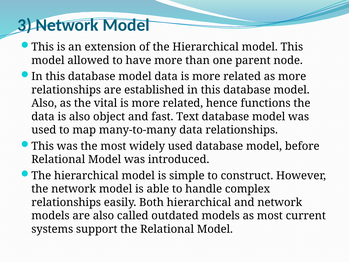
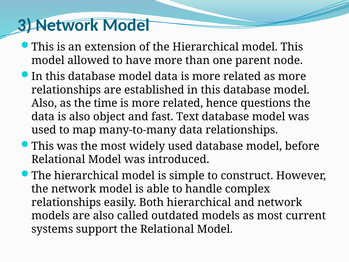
vital: vital -> time (106, 103)
functions: functions -> questions (266, 103)
